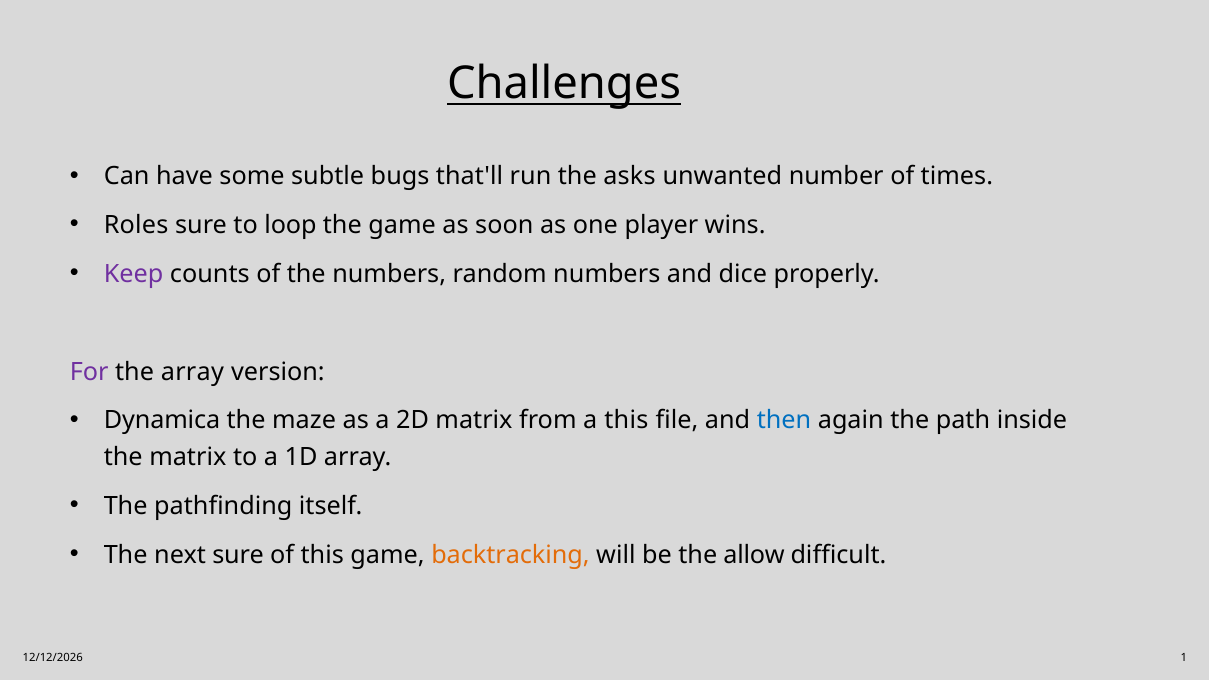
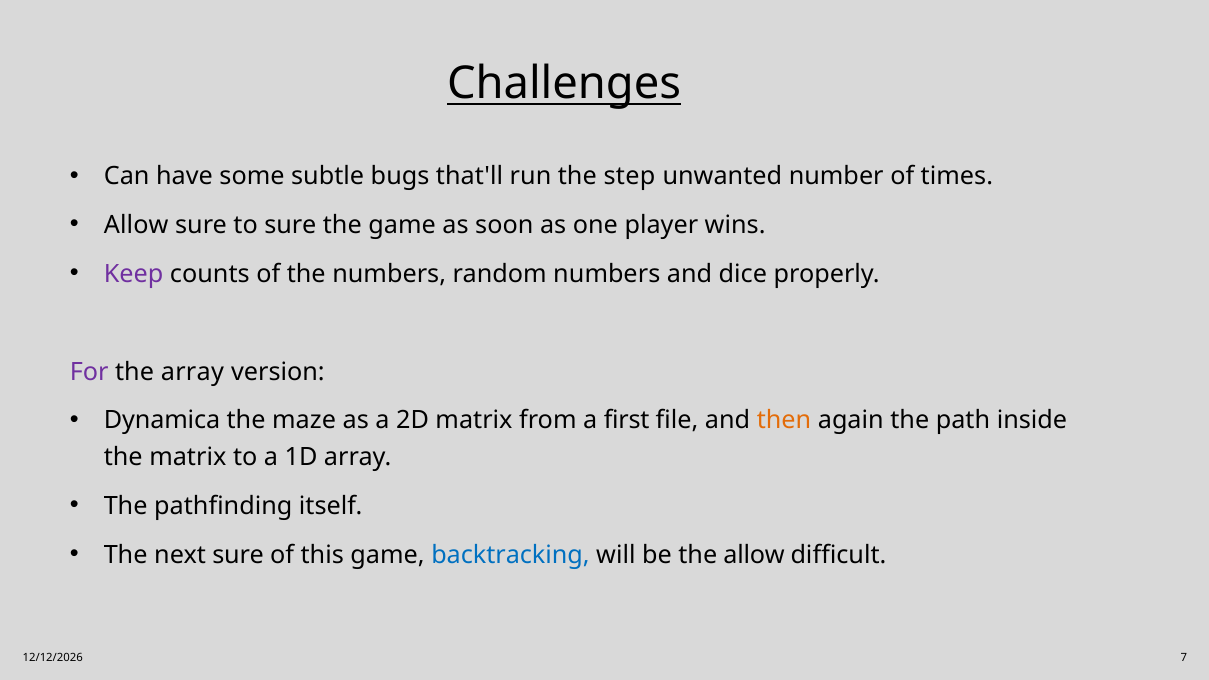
asks: asks -> step (629, 176)
Roles: Roles -> Allow (136, 225)
to loop: loop -> sure (290, 225)
a this: this -> first (627, 421)
then colour: blue -> orange (784, 421)
backtracking colour: orange -> blue (510, 555)
1: 1 -> 7 (1184, 658)
